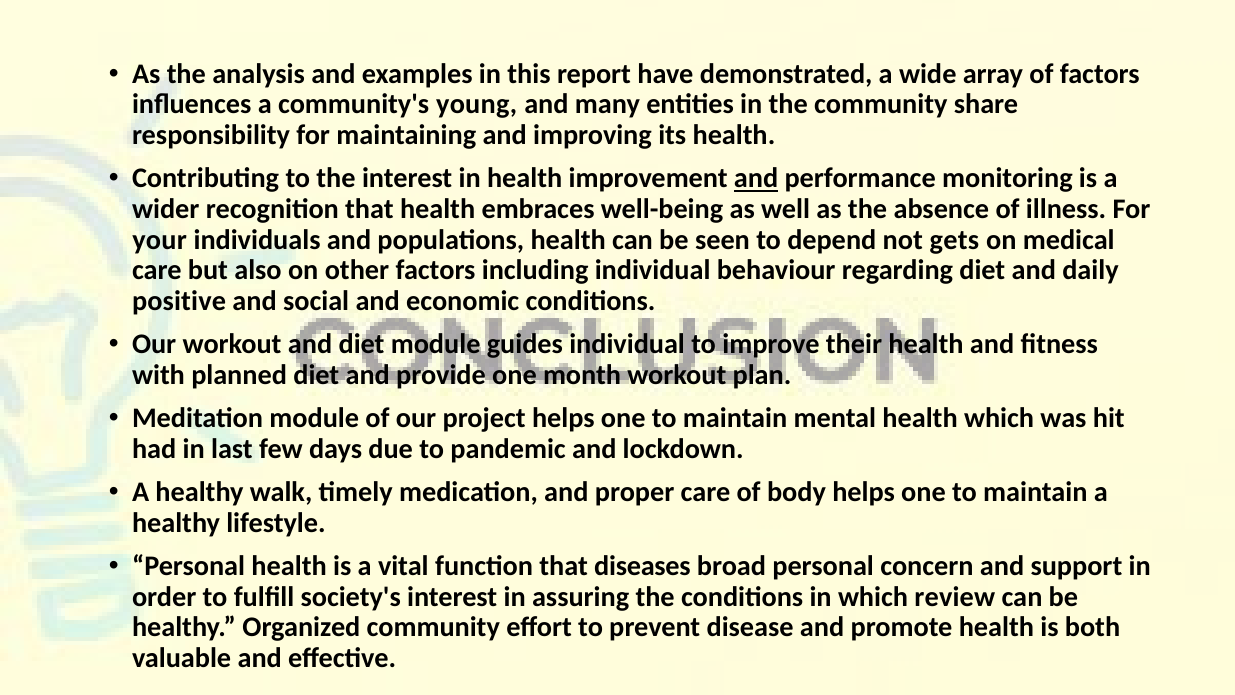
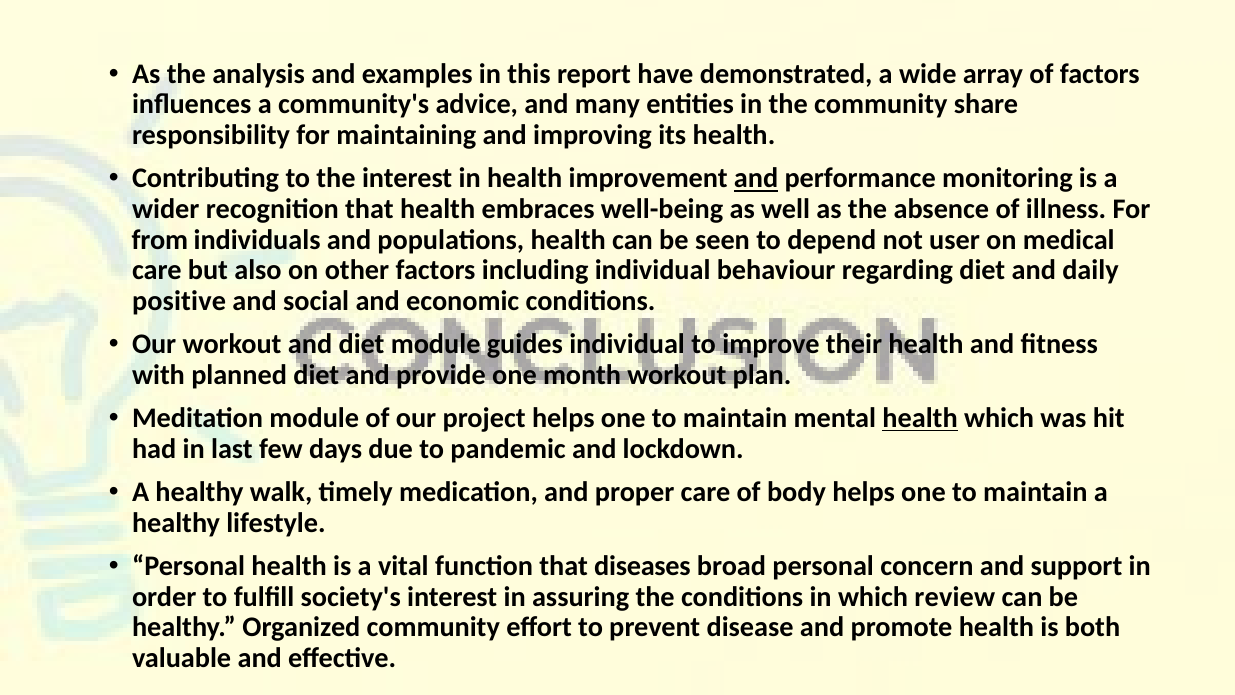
young: young -> advice (477, 105)
your: your -> from (160, 240)
gets: gets -> user (955, 240)
health underline: none -> present (920, 418)
